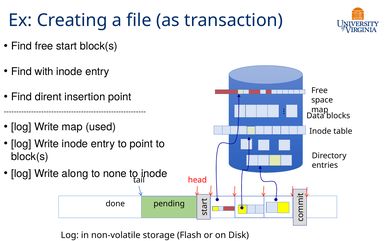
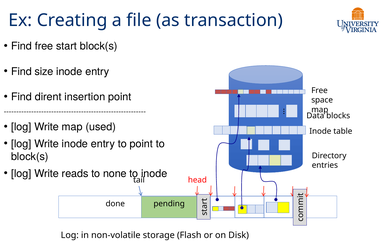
with: with -> size (44, 71)
along: along -> reads (75, 173)
